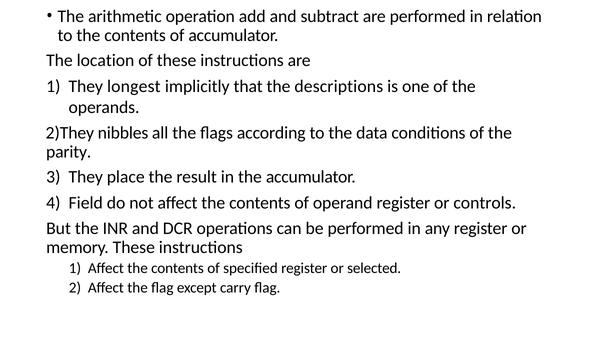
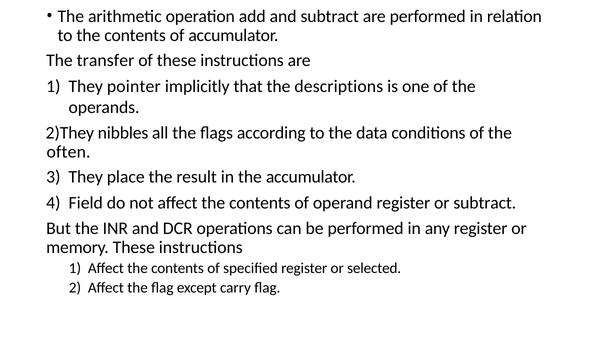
location: location -> transfer (105, 60)
longest: longest -> pointer (134, 86)
parity: parity -> often (69, 152)
or controls: controls -> subtract (485, 203)
